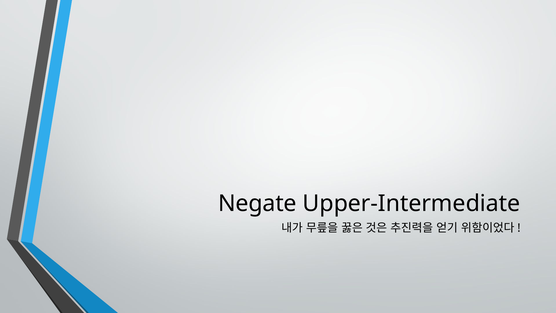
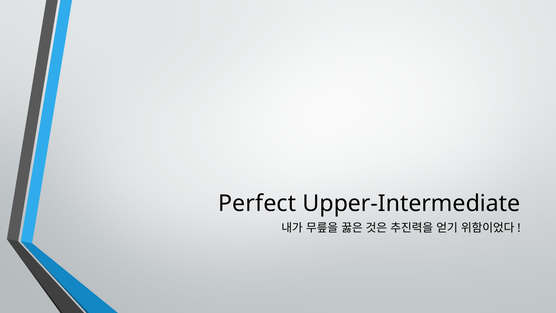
Negate: Negate -> Perfect (257, 203)
